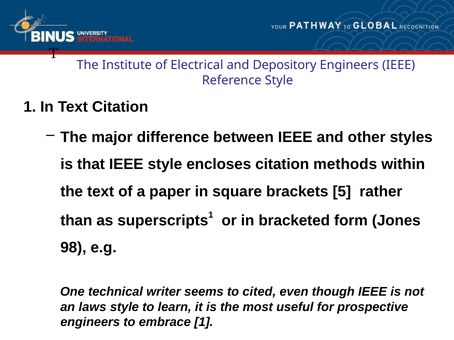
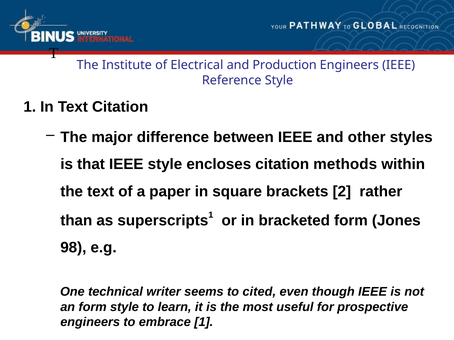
Depository: Depository -> Production (285, 65)
5: 5 -> 2 (342, 192)
an laws: laws -> form (93, 307)
